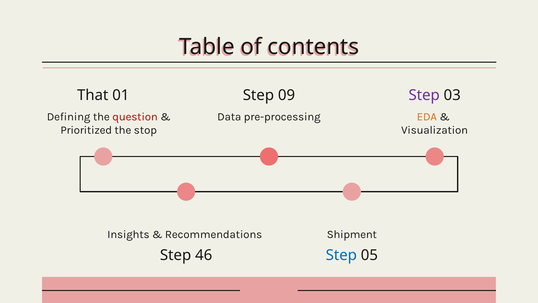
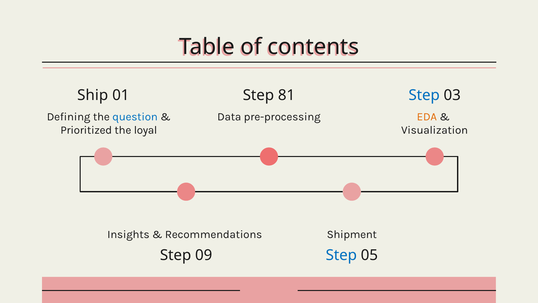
That: That -> Ship (93, 95)
09: 09 -> 81 (287, 95)
Step colour: purple -> blue (424, 95)
question colour: red -> blue (135, 117)
stop: stop -> loyal (146, 130)
46: 46 -> 09 (204, 255)
